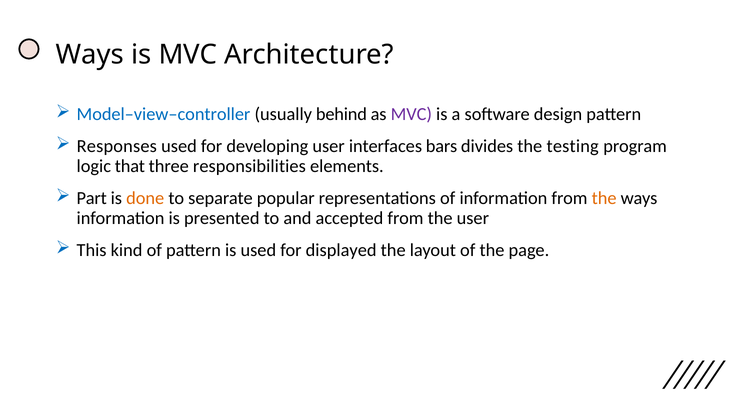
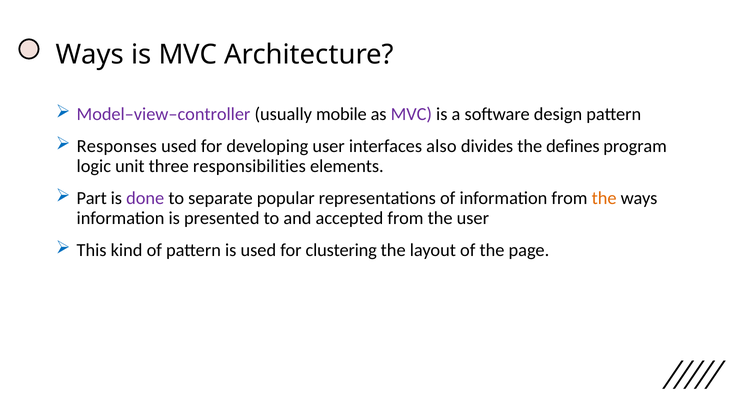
Model–view–controller colour: blue -> purple (163, 114)
behind: behind -> mobile (341, 114)
bars: bars -> also (441, 146)
testing: testing -> defines (573, 146)
that: that -> unit (130, 166)
done colour: orange -> purple (145, 198)
displayed: displayed -> clustering (341, 250)
